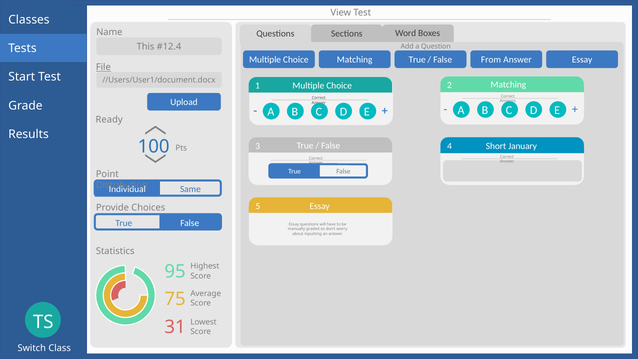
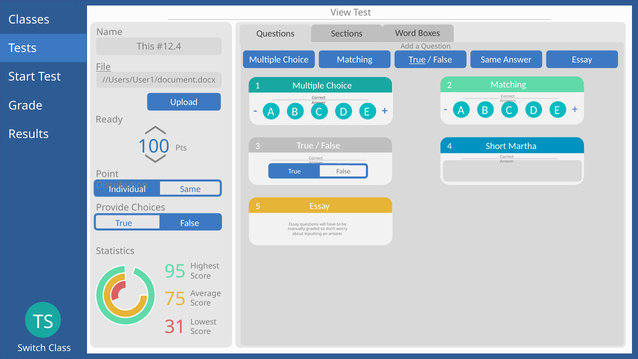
True underline: none -> present (417, 60)
From: From -> Same (491, 60)
January: January -> Martha (523, 146)
